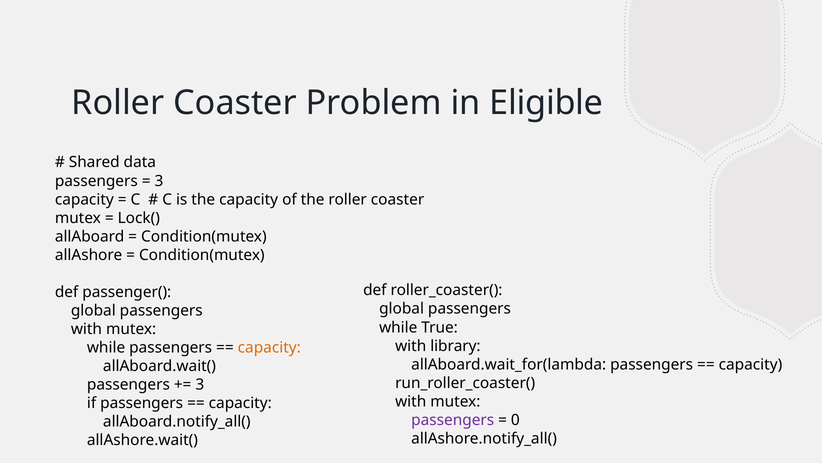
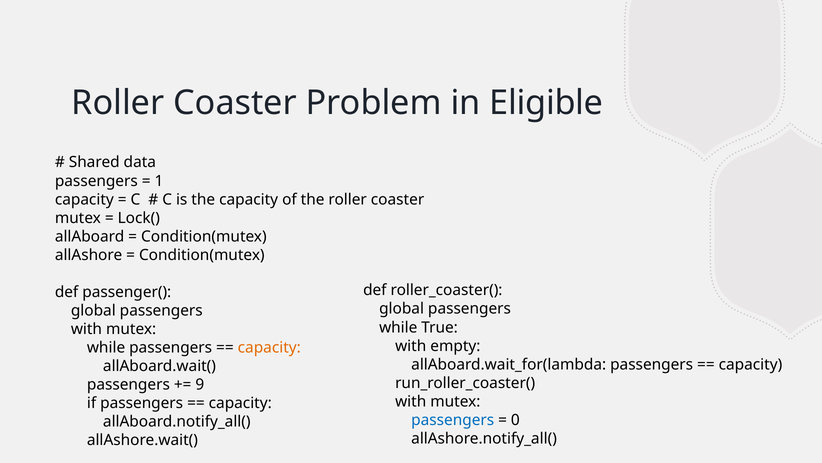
3: 3 -> 1 (159, 181)
library: library -> empty (455, 345)
3: 3 -> 9 (200, 384)
passengers colour: purple -> blue (453, 419)
